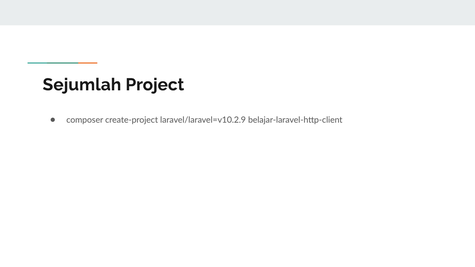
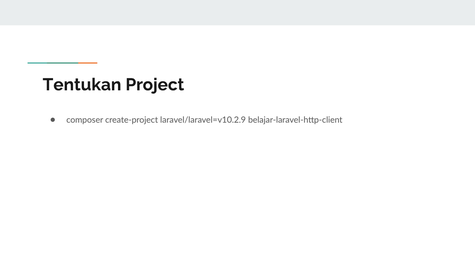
Sejumlah: Sejumlah -> Tentukan (82, 85)
